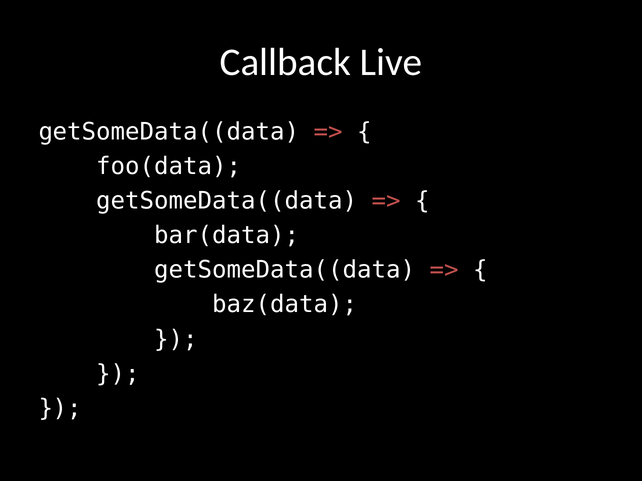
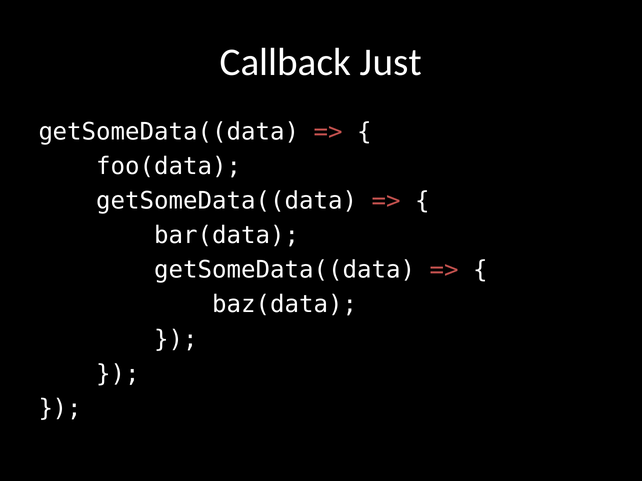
Live: Live -> Just (391, 62)
